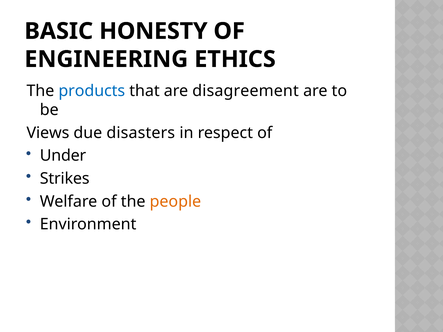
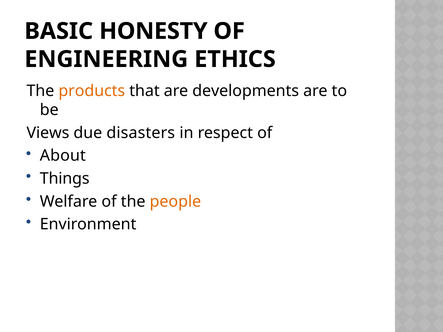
products colour: blue -> orange (92, 91)
disagreement: disagreement -> developments (246, 91)
Under: Under -> About (63, 156)
Strikes: Strikes -> Things (65, 179)
